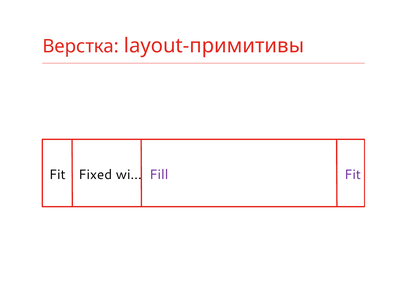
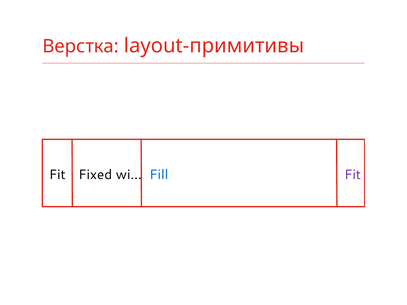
Fill colour: purple -> blue (159, 175)
